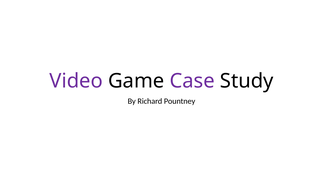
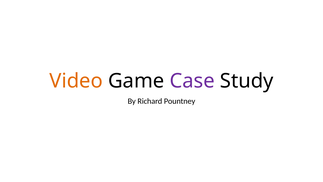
Video colour: purple -> orange (76, 81)
